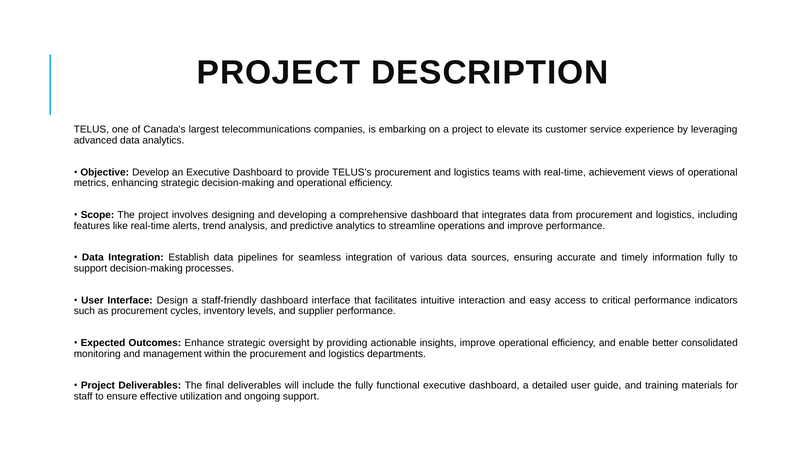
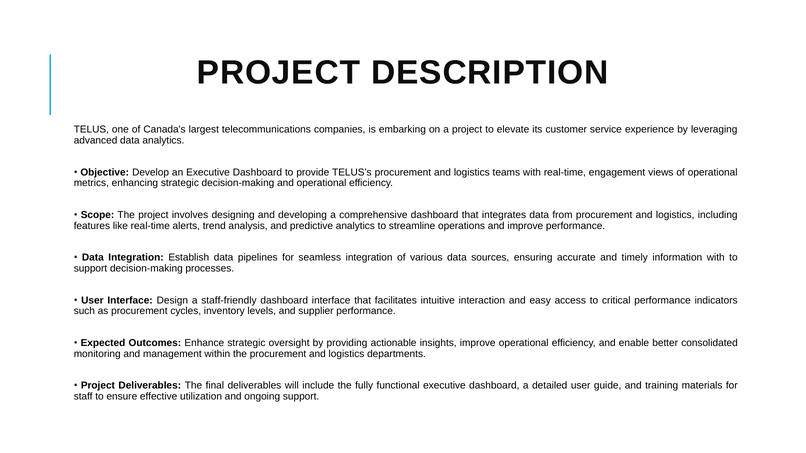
achievement: achievement -> engagement (617, 172)
information fully: fully -> with (716, 258)
